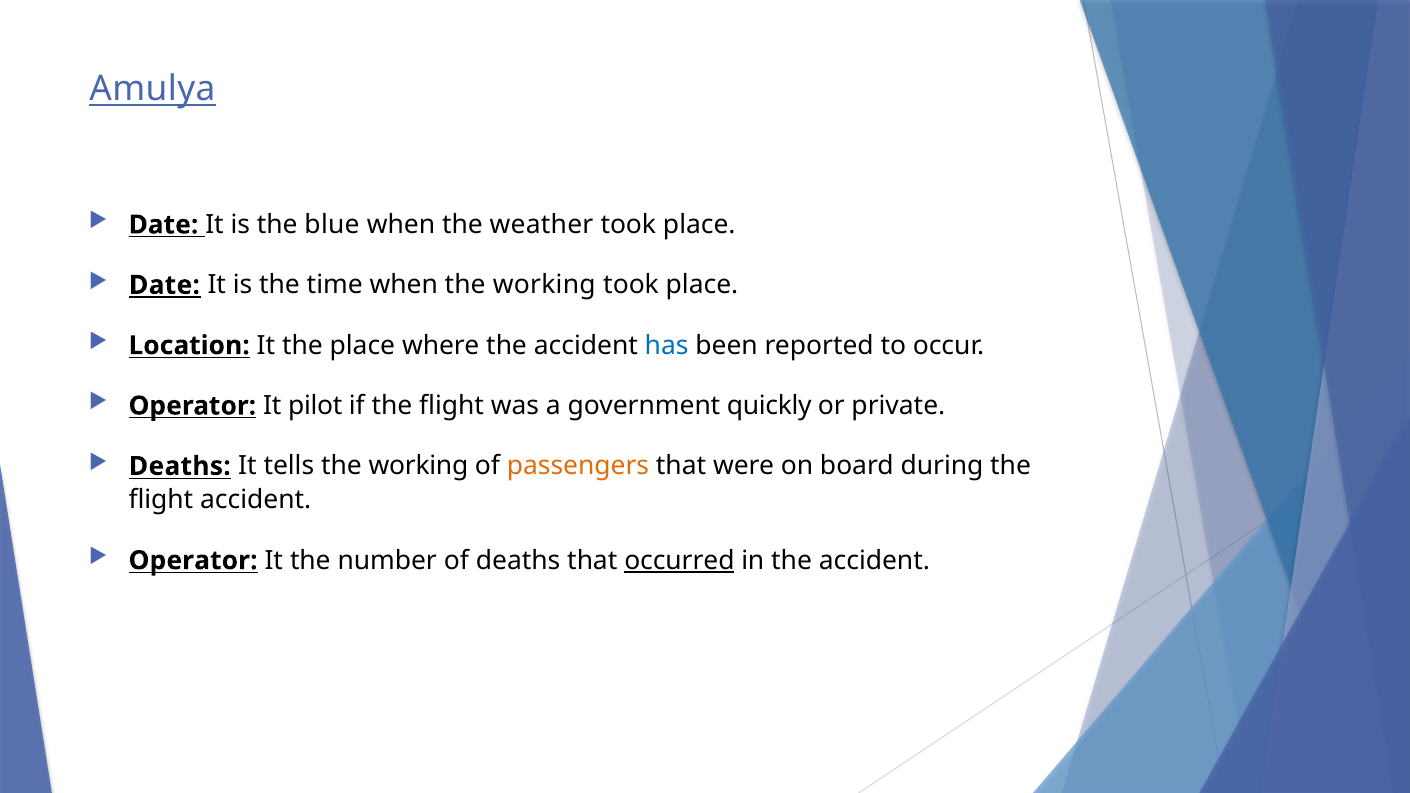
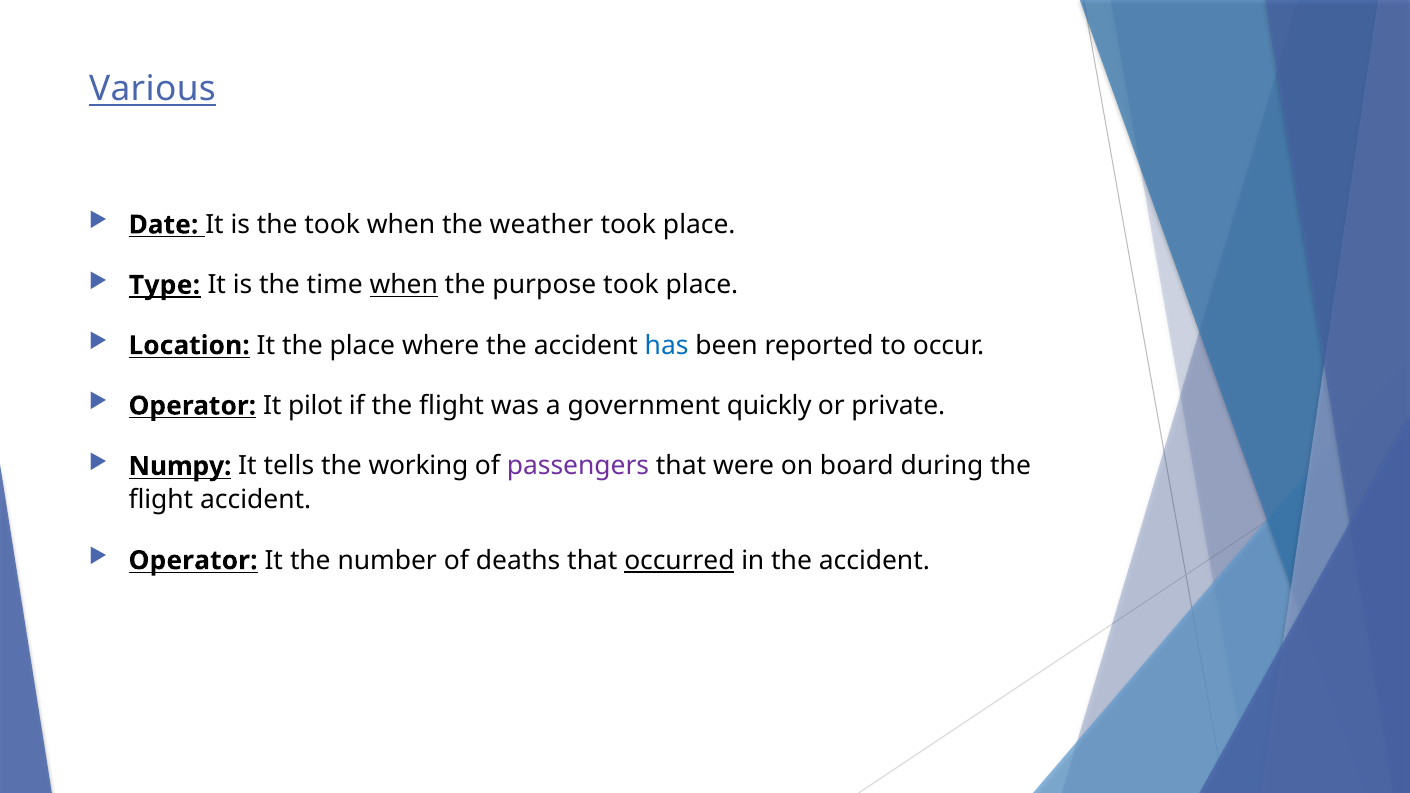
Amulya: Amulya -> Various (152, 89)
the blue: blue -> took (332, 225)
Date: Date -> Type (164, 285)
when underline: none -> present (404, 285)
working: working -> purpose (544, 285)
Deaths: Deaths -> Numpy (180, 466)
passengers colour: orange -> purple (578, 466)
